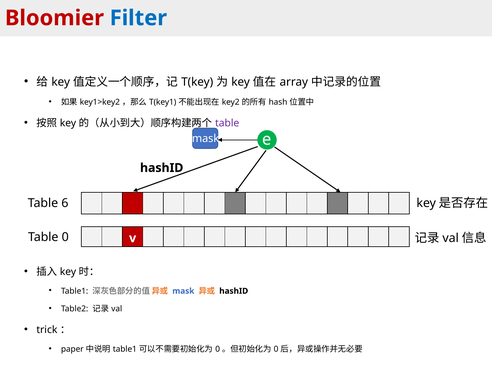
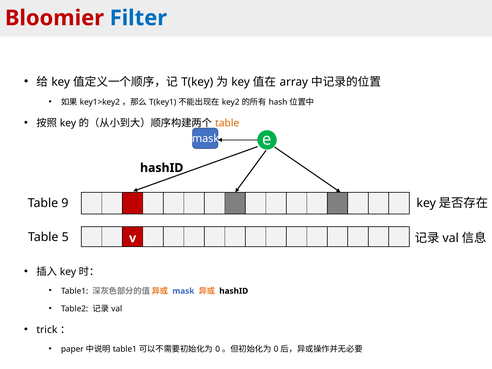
table colour: purple -> orange (227, 123)
6: 6 -> 9 (65, 203)
Table 0: 0 -> 5 (65, 237)
